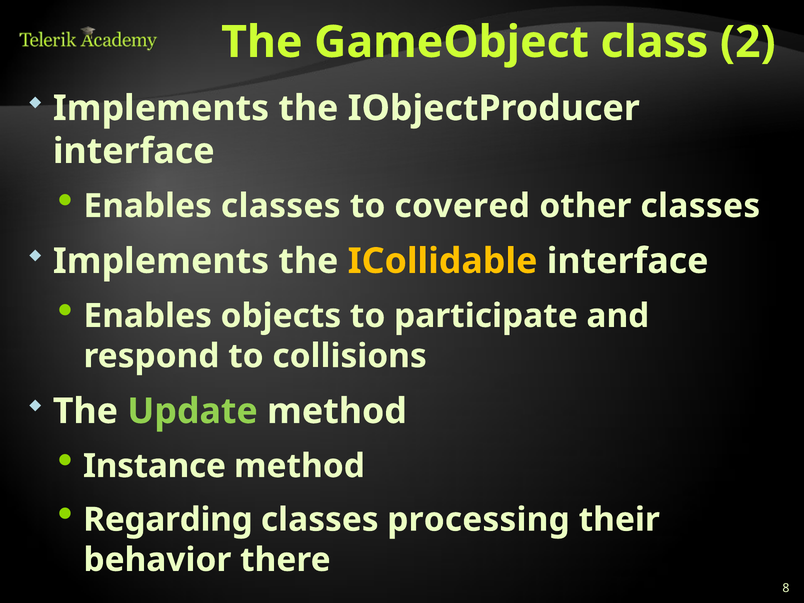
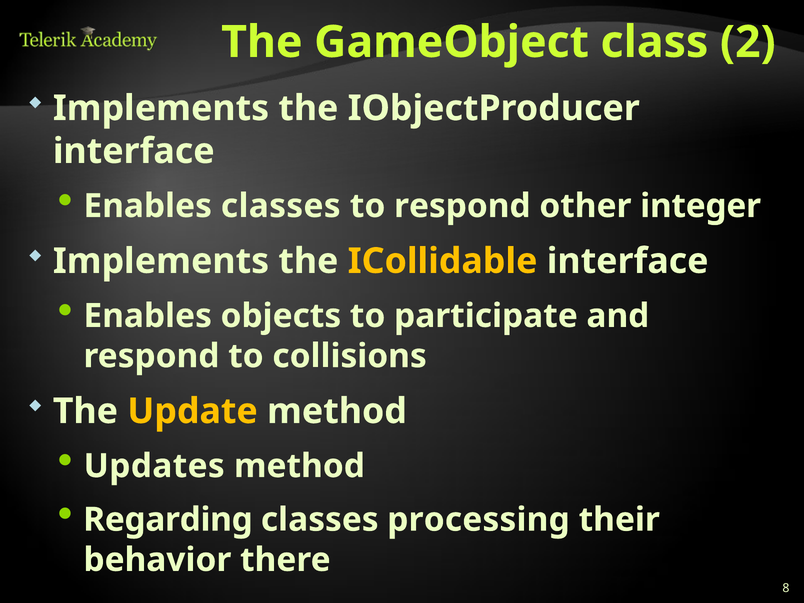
to covered: covered -> respond (462, 206)
other classes: classes -> integer (701, 206)
Update colour: light green -> yellow (193, 411)
Instance: Instance -> Updates (154, 466)
